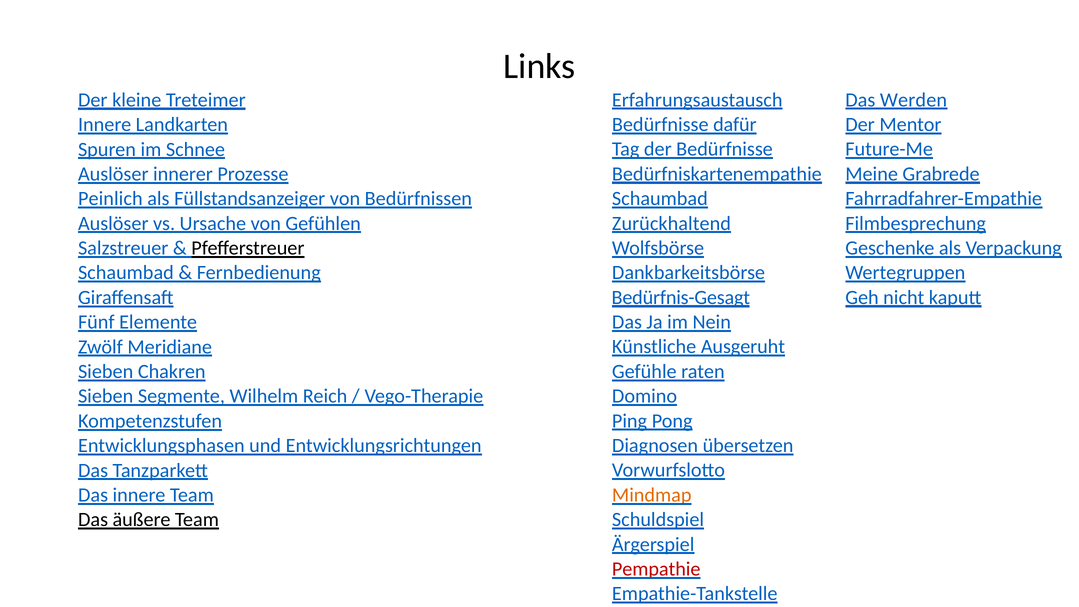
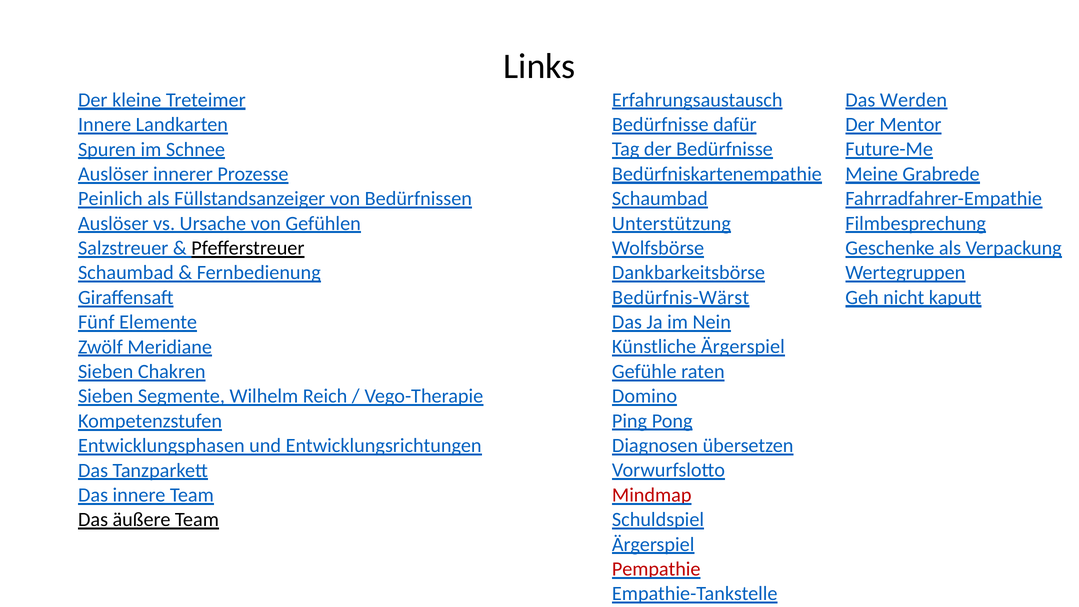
Zurückhaltend: Zurückhaltend -> Unterstützung (671, 223)
Bedürfnis-Gesagt: Bedürfnis-Gesagt -> Bedürfnis-Wärst (681, 297)
Künstliche Ausgeruht: Ausgeruht -> Ärgerspiel (743, 347)
Mindmap colour: orange -> red (652, 495)
